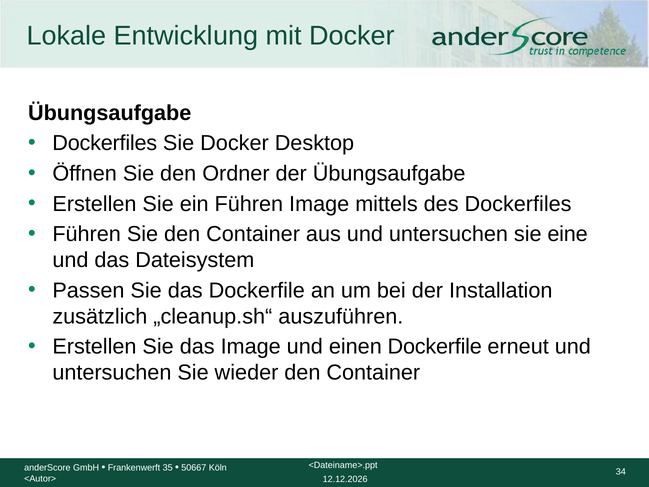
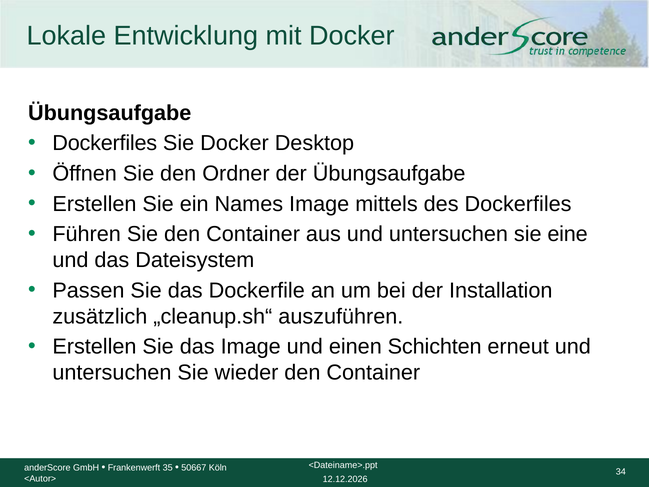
ein Führen: Führen -> Names (249, 204)
einen Dockerfile: Dockerfile -> Schichten (435, 347)
